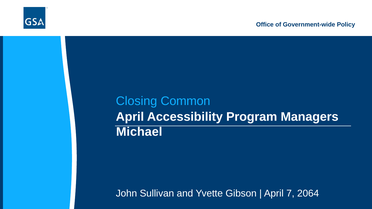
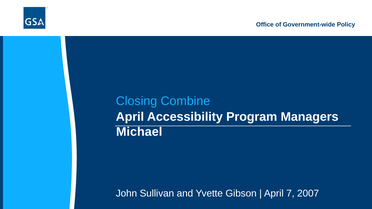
Common: Common -> Combine (185, 101)
2064: 2064 -> 2007 (308, 194)
